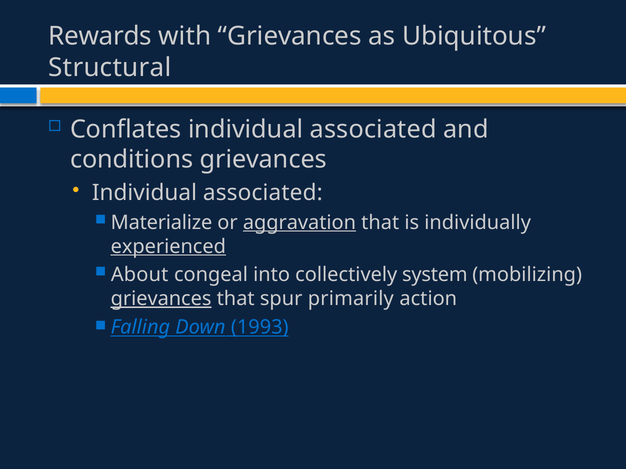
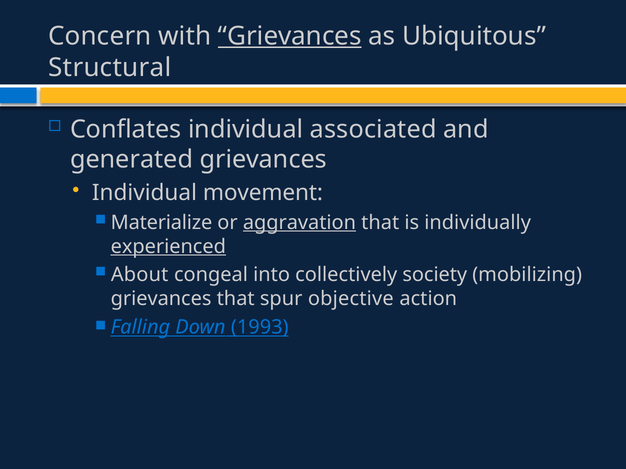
Rewards: Rewards -> Concern (100, 36)
Grievances underline: none -> present (290, 36)
conditions: conditions -> generated (132, 160)
associated: associated -> movement (263, 193)
system: system -> society (435, 275)
grievances underline: present -> none (161, 299)
primarily: primarily -> objective (351, 299)
